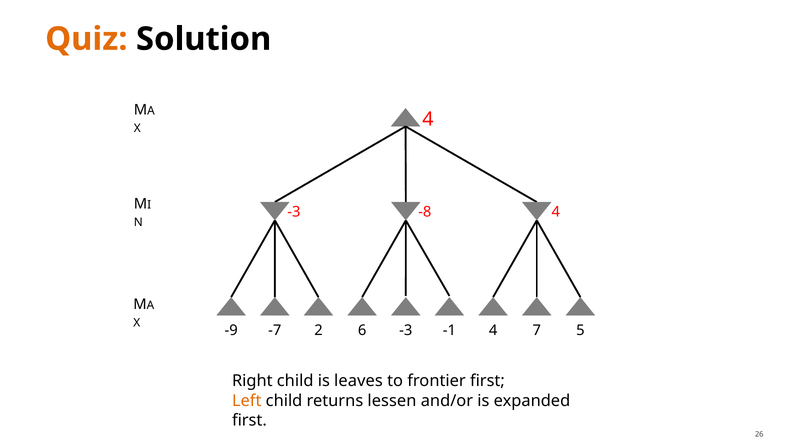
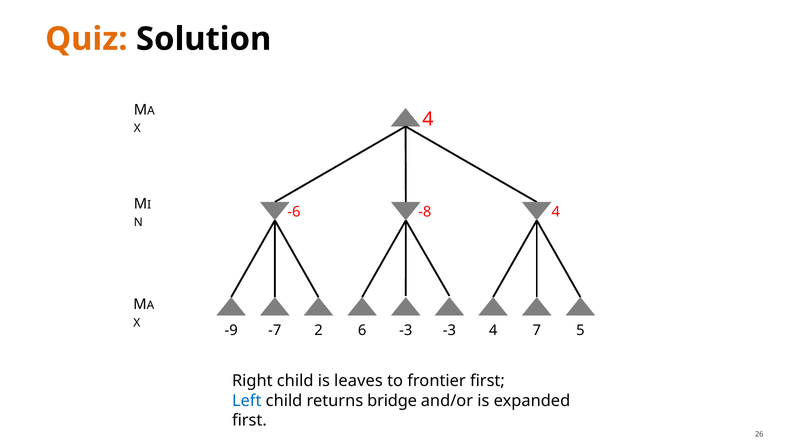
-3: -3 -> -6 (294, 212)
-3 -1: -1 -> -3 (449, 331)
Left colour: orange -> blue (247, 401)
lessen: lessen -> bridge (392, 401)
